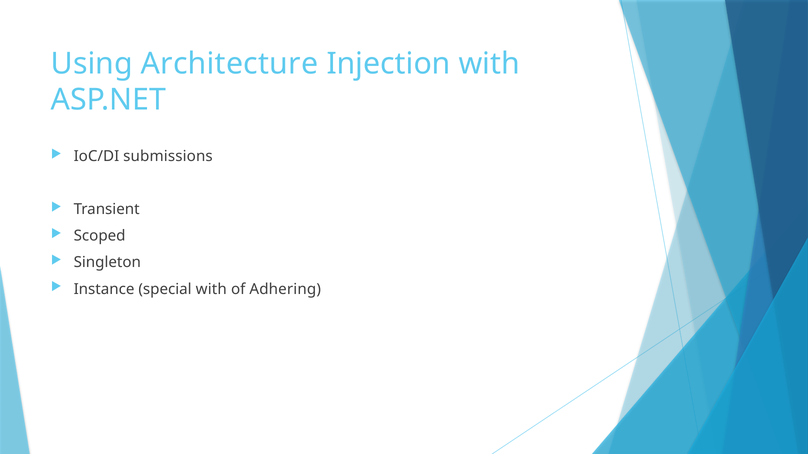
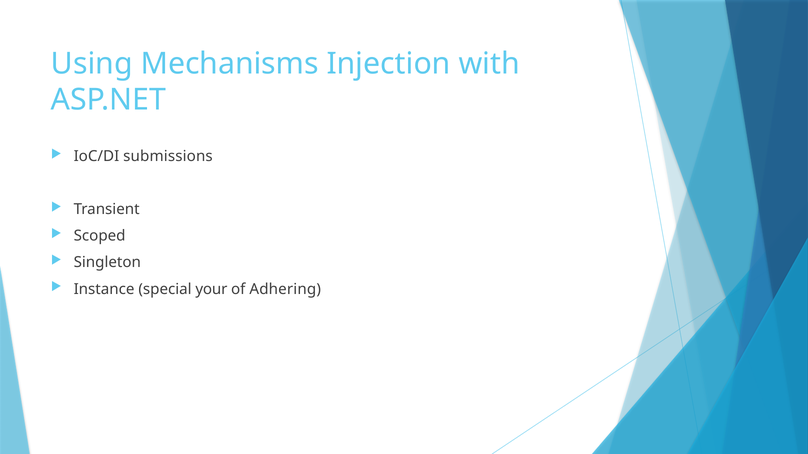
Architecture: Architecture -> Mechanisms (230, 64)
special with: with -> your (211, 289)
